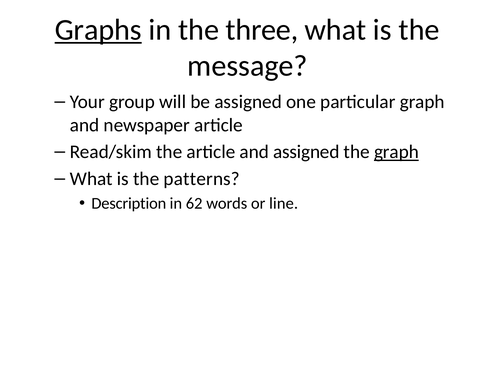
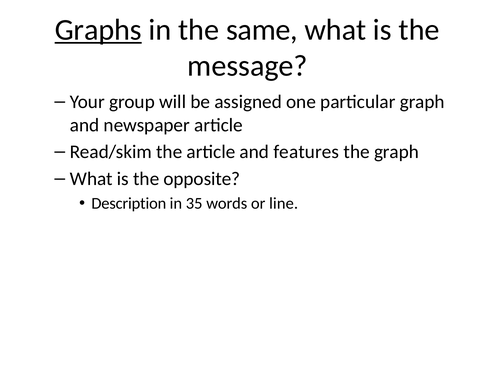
three: three -> same (262, 30)
and assigned: assigned -> features (306, 152)
graph underline: present -> none (396, 152)
patterns: patterns -> opposite (202, 179)
62: 62 -> 35 (194, 204)
